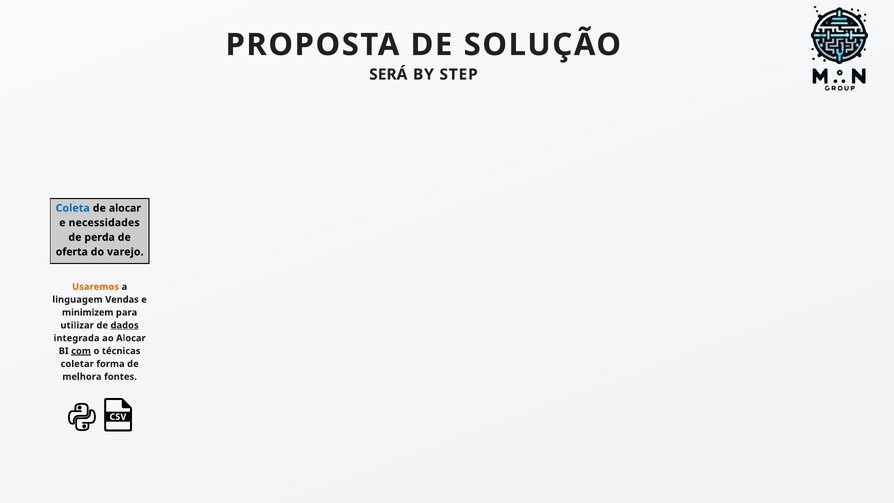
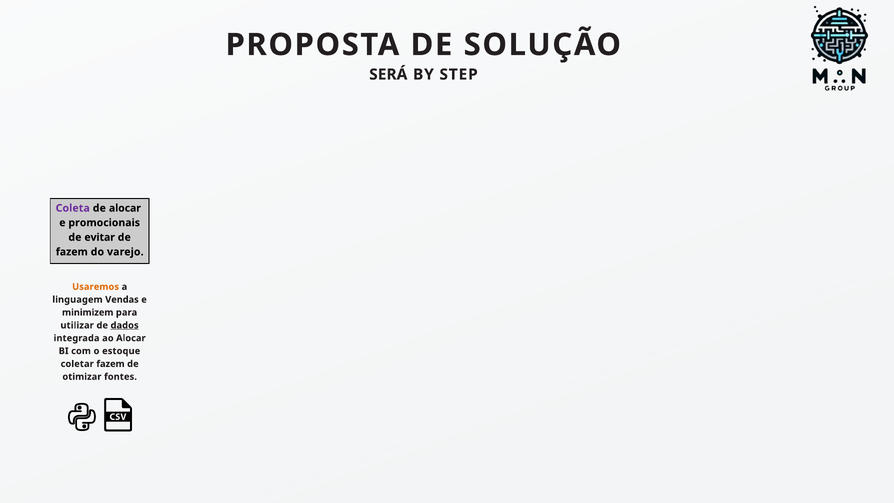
Coleta colour: blue -> purple (73, 208)
necessidades: necessidades -> promocionais (104, 223)
perda: perda -> evitar (100, 237)
oferta: oferta -> fazem (72, 252)
com underline: present -> none (81, 351)
técnicas: técnicas -> estoque (121, 351)
coletar forma: forma -> fazem (111, 364)
melhora: melhora -> otimizar (82, 377)
